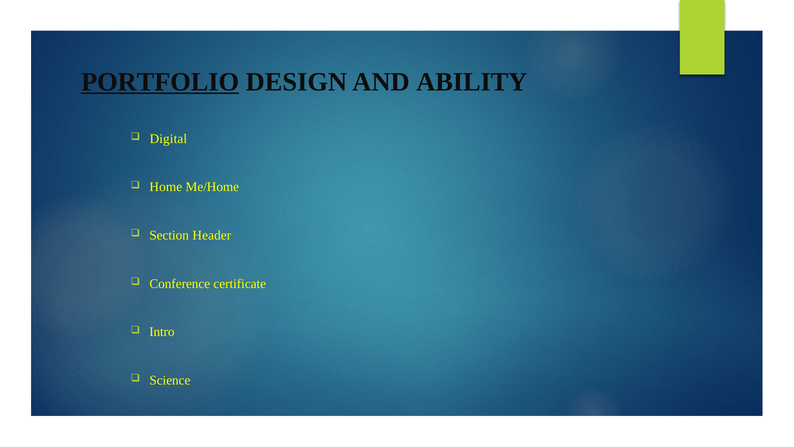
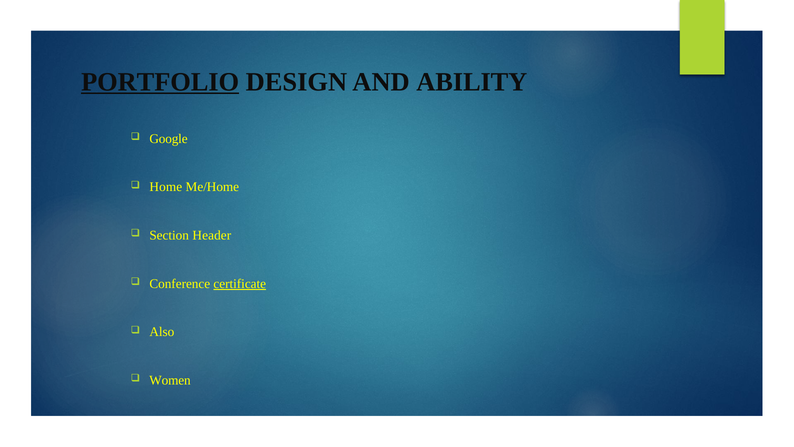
Digital: Digital -> Google (169, 139)
certificate underline: none -> present (240, 284)
Intro: Intro -> Also (162, 332)
Science: Science -> Women (170, 380)
